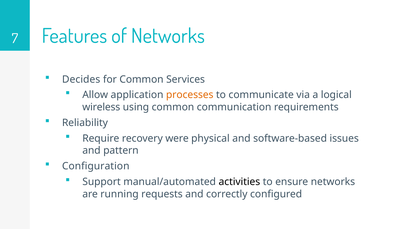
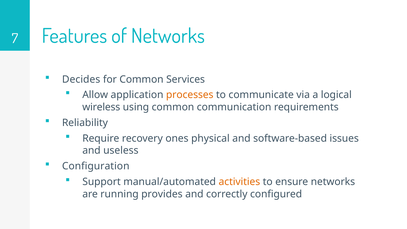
were: were -> ones (177, 138)
pattern: pattern -> useless (121, 151)
activities colour: black -> orange (239, 182)
requests: requests -> provides (162, 194)
